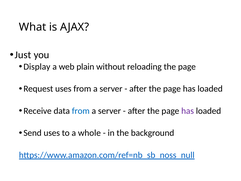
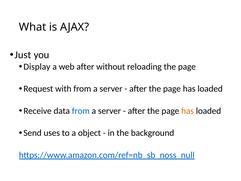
web plain: plain -> after (85, 67)
Request uses: uses -> with (63, 89)
has colour: purple -> orange (188, 111)
whole: whole -> object (89, 133)
